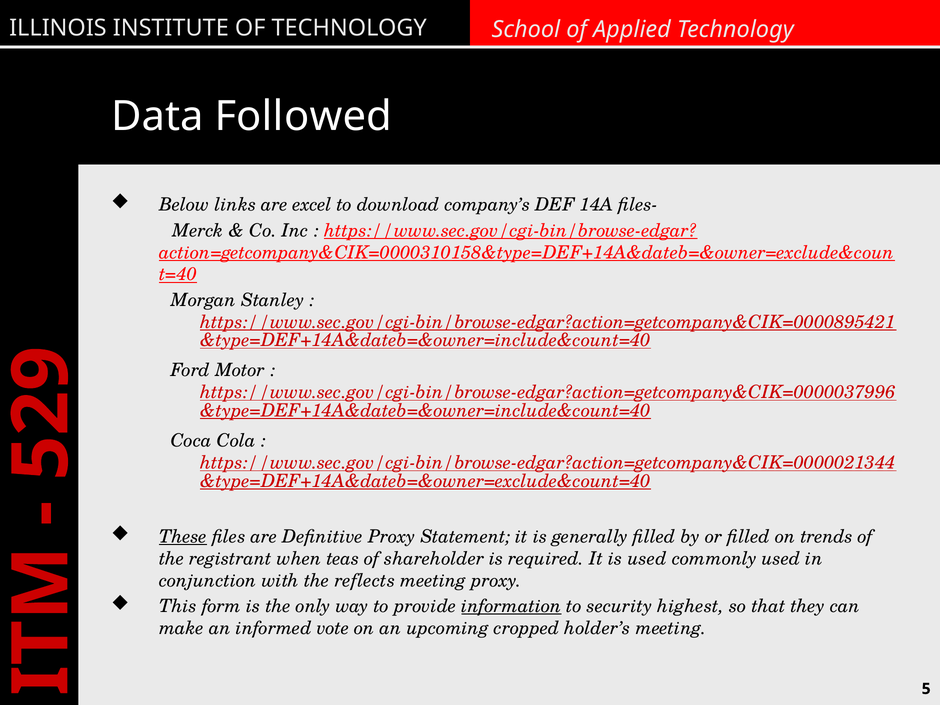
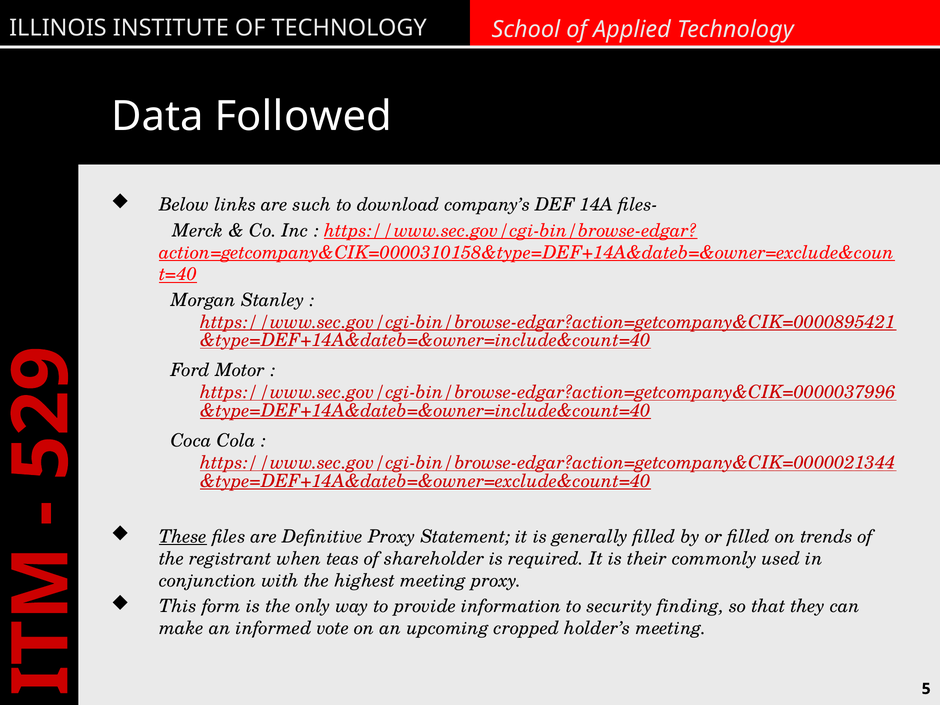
excel: excel -> such (312, 205)
is used: used -> their (647, 559)
reflects: reflects -> highest (365, 581)
information underline: present -> none (511, 606)
highest: highest -> finding (691, 606)
